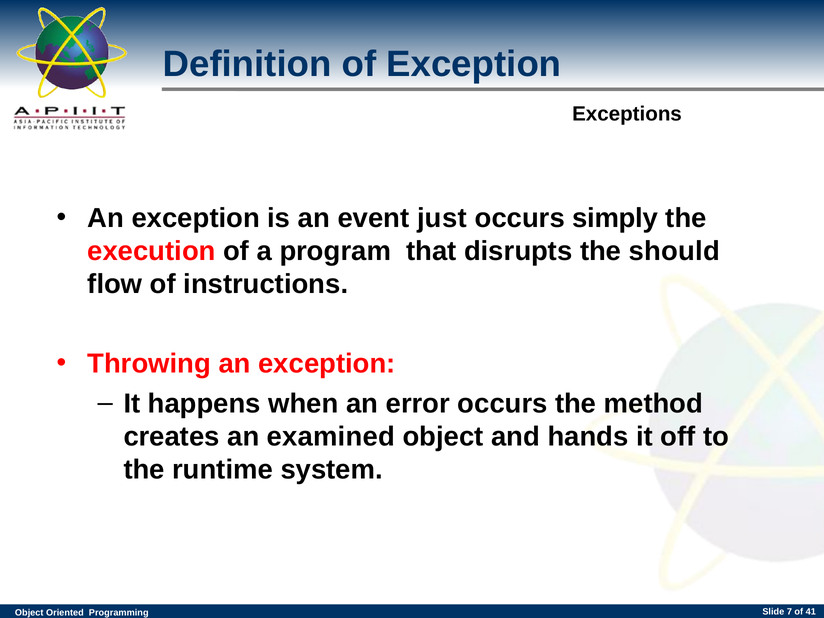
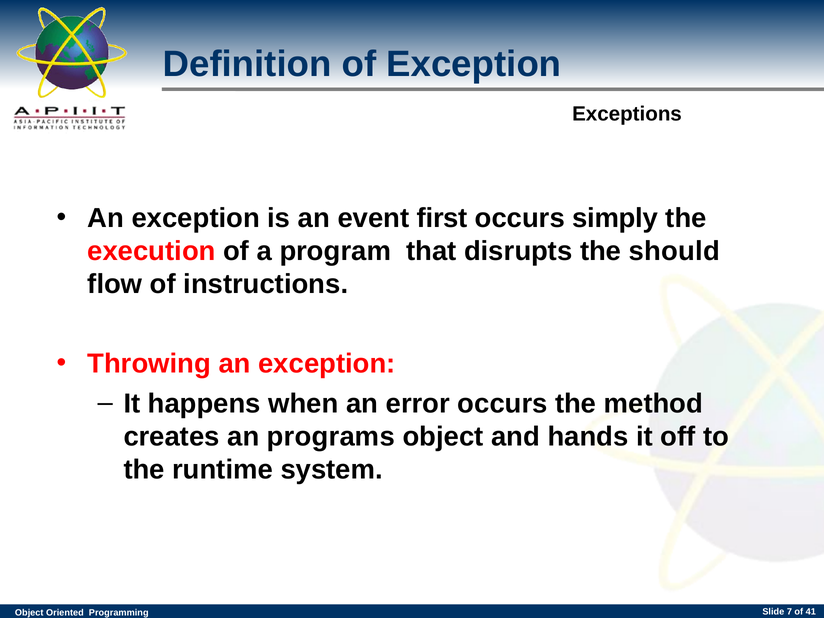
just: just -> first (442, 218)
examined: examined -> programs (331, 437)
